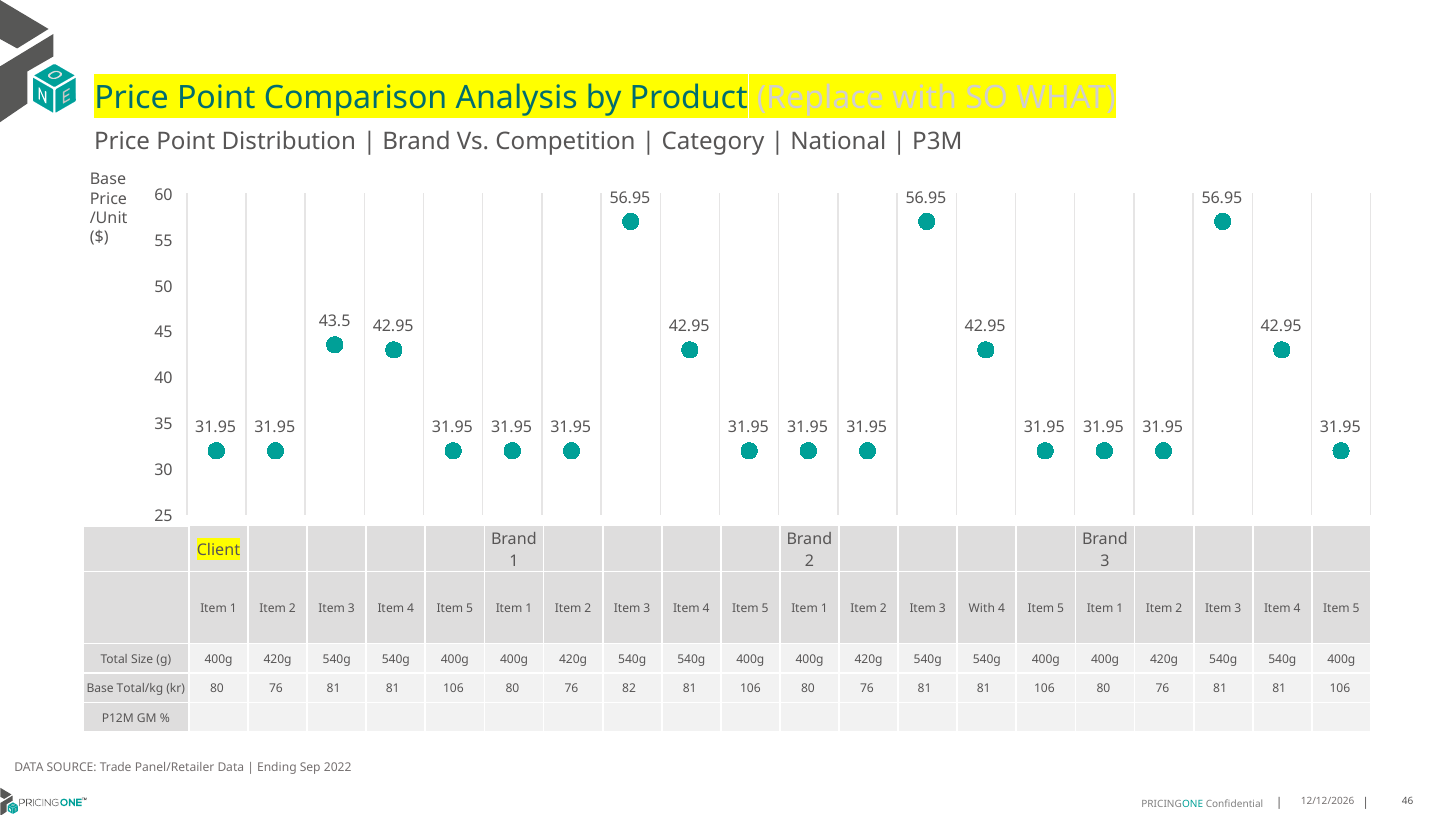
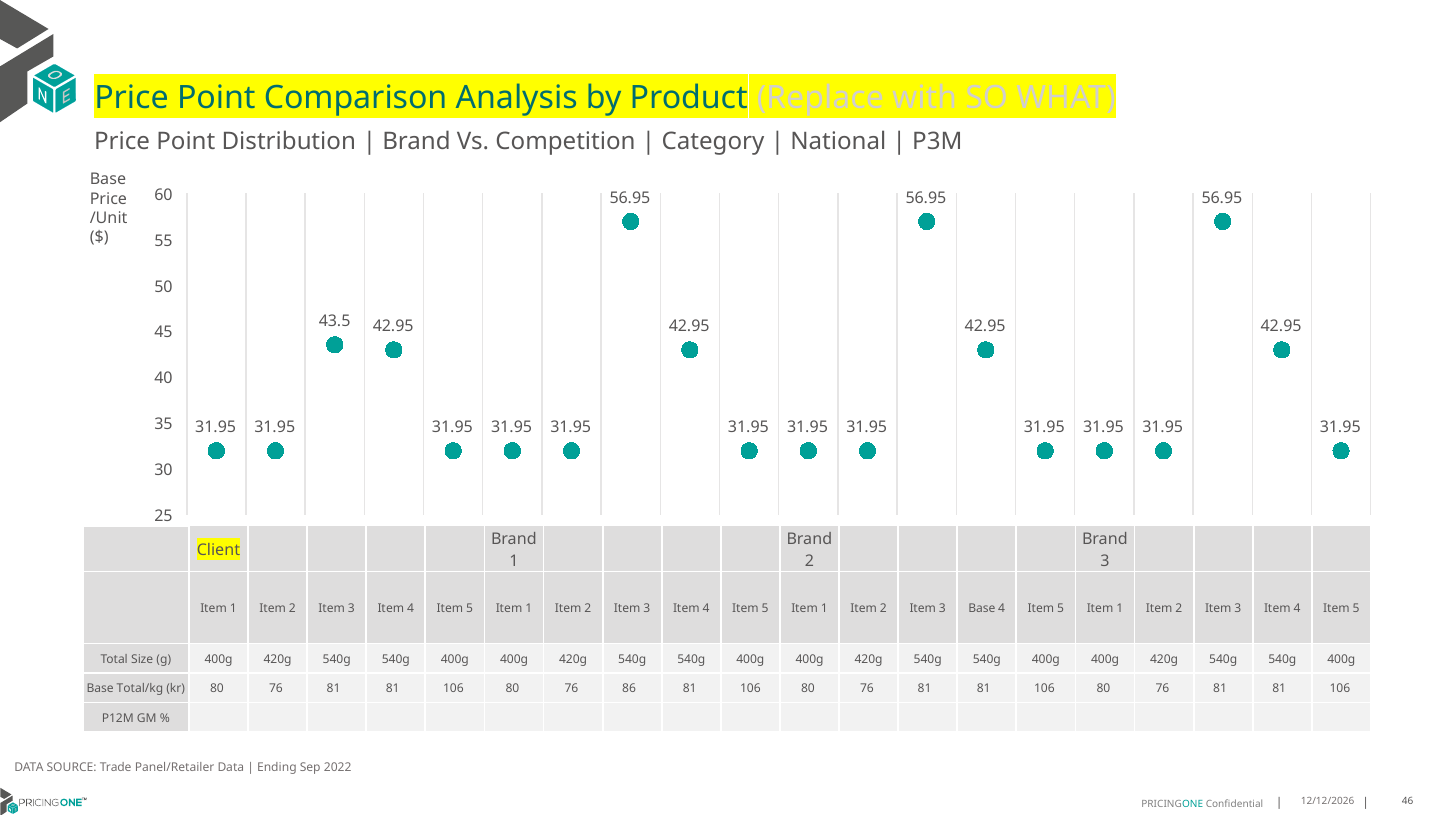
3 With: With -> Base (982, 608)
82: 82 -> 86 (629, 689)
